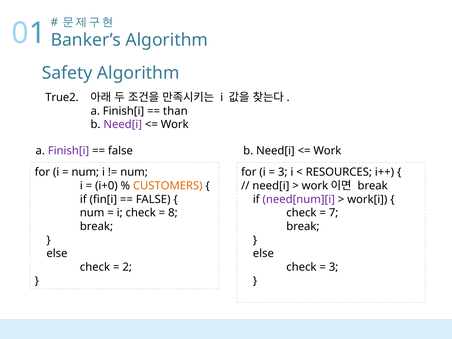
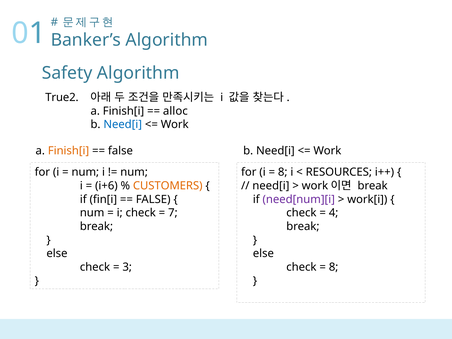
than: than -> alloc (175, 111)
Need[i colour: purple -> blue (123, 125)
Finish[i colour: purple -> orange (69, 151)
3: 3 -> 8 (283, 172)
i+0: i+0 -> i+6 (106, 186)
8: 8 -> 7 (173, 213)
7: 7 -> 4 (334, 213)
2: 2 -> 3 (127, 267)
3: 3 -> 8 (334, 267)
